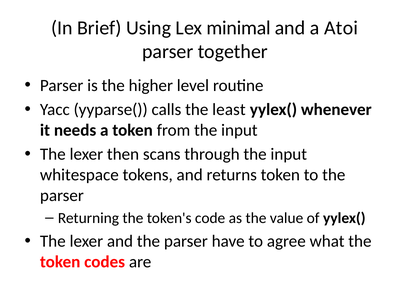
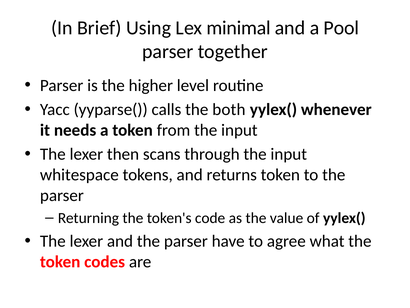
Atoi: Atoi -> Pool (341, 28)
least: least -> both (229, 109)
